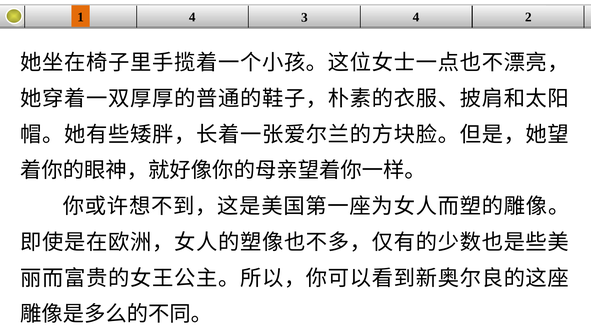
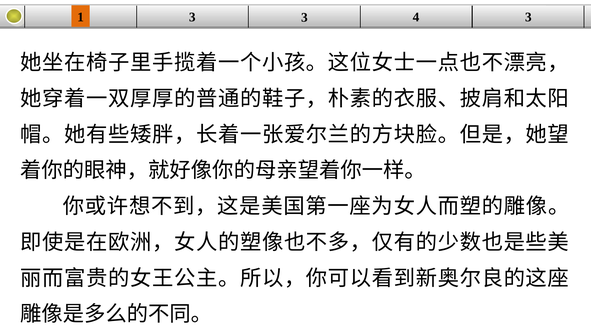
1 4: 4 -> 3 (192, 17)
4 2: 2 -> 3 (528, 17)
